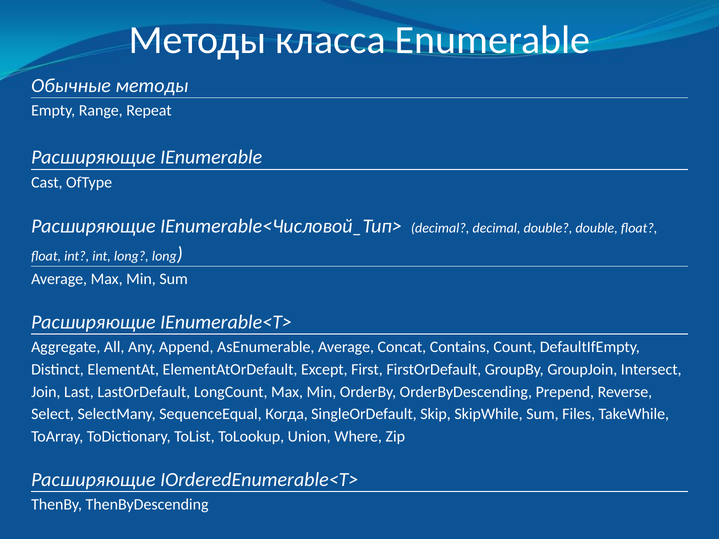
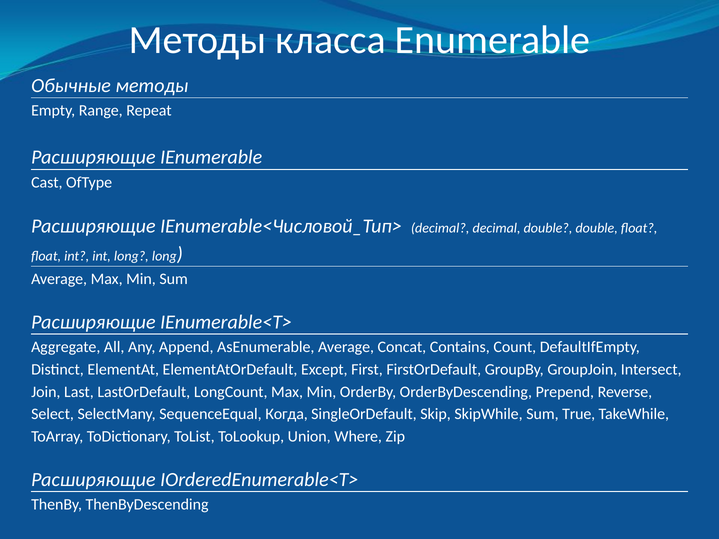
Files: Files -> True (579, 414)
